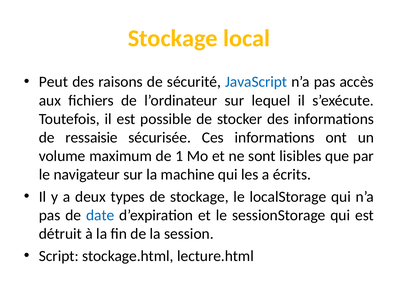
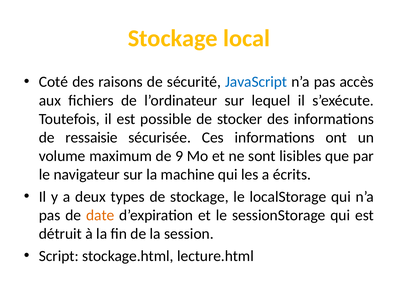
Peut: Peut -> Coté (53, 82)
1: 1 -> 9 (179, 156)
date colour: blue -> orange (100, 216)
